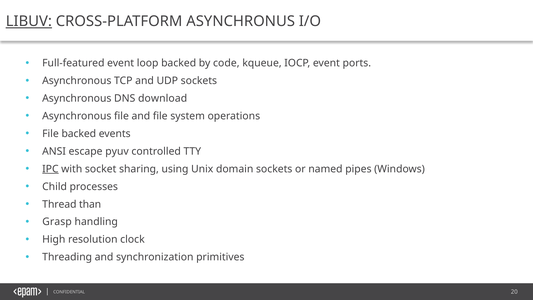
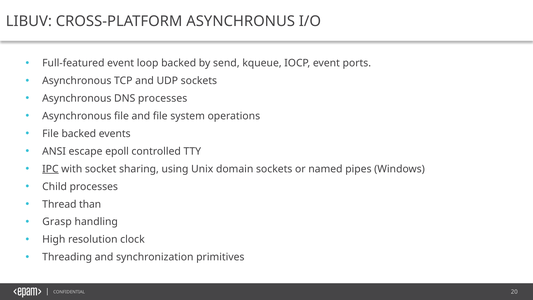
LIBUV underline: present -> none (29, 21)
code: code -> send (226, 63)
DNS download: download -> processes (163, 98)
pyuv: pyuv -> epoll (117, 151)
